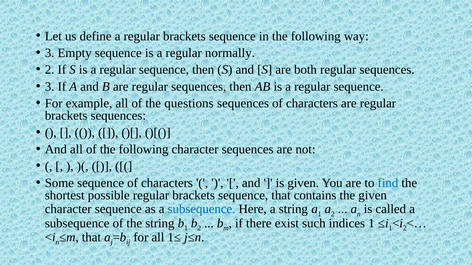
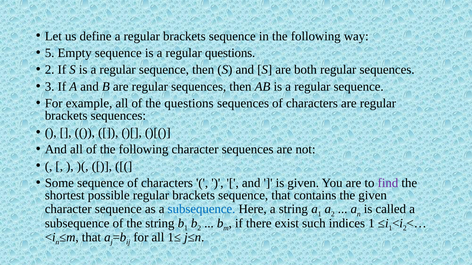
3: 3 -> 5 (50, 53)
regular normally: normally -> questions (230, 53)
find colour: blue -> purple (388, 183)
